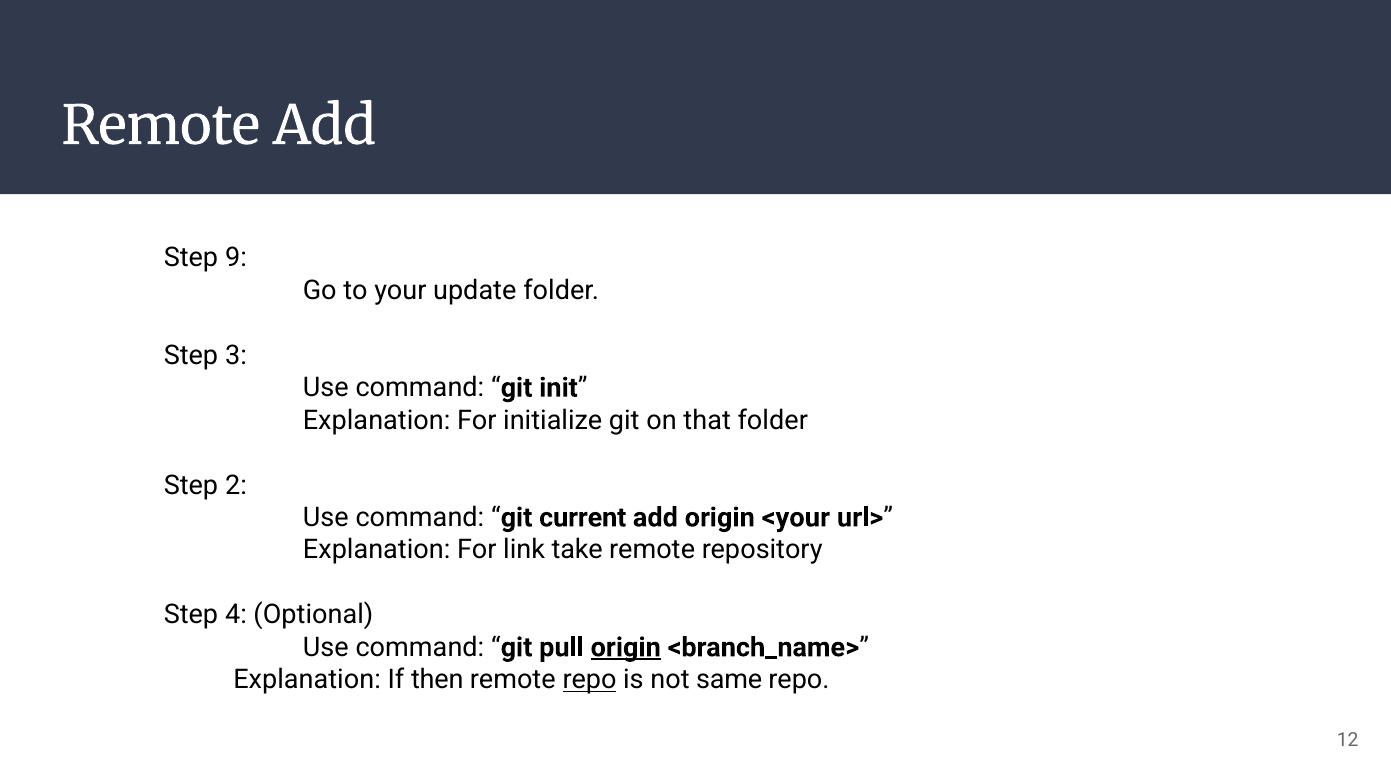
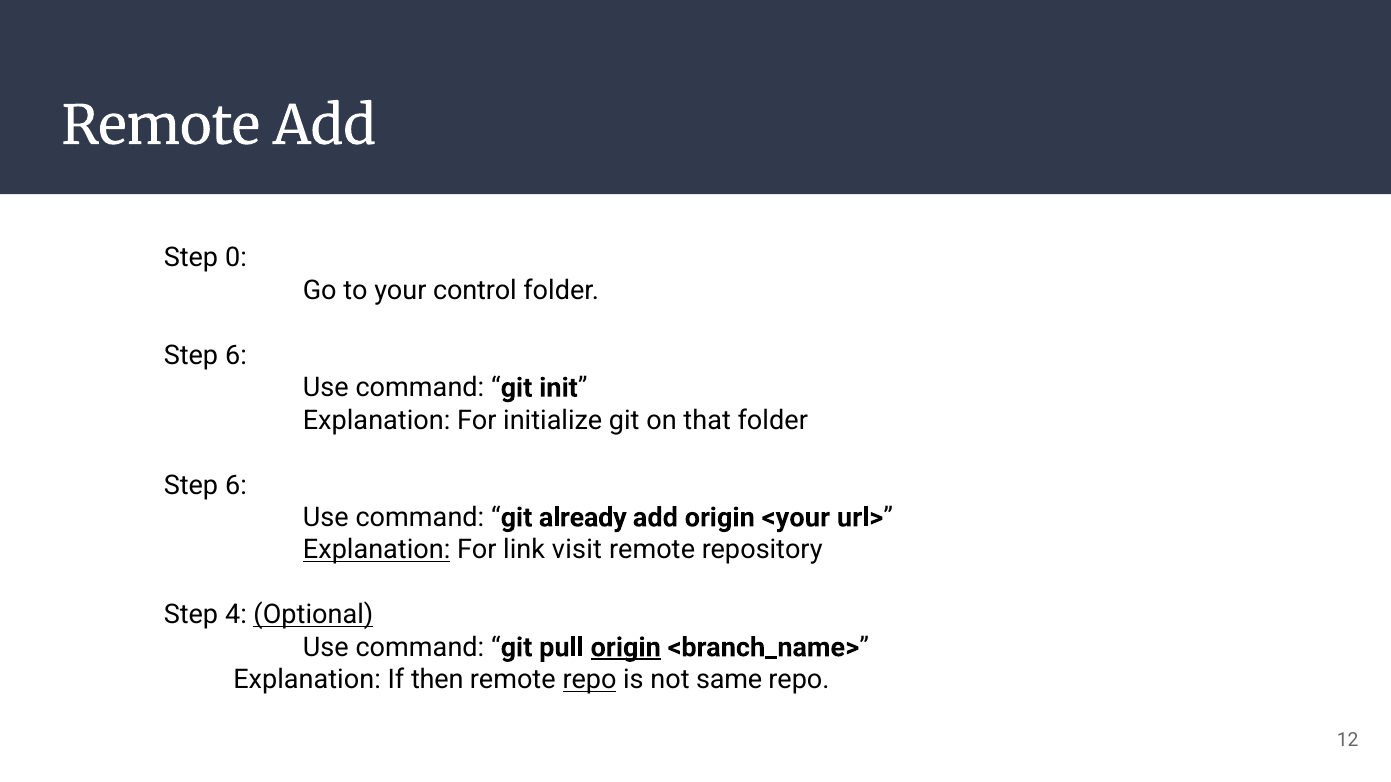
9: 9 -> 0 (236, 258)
update: update -> control (475, 291)
3: 3 -> 6 (236, 355)
2: 2 -> 6 (236, 485)
current: current -> already (583, 518)
Explanation underline: none -> present (377, 550)
take: take -> visit (577, 550)
Optional underline: none -> present (313, 615)
